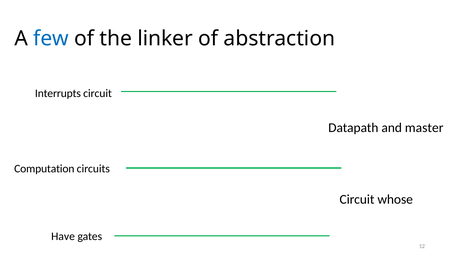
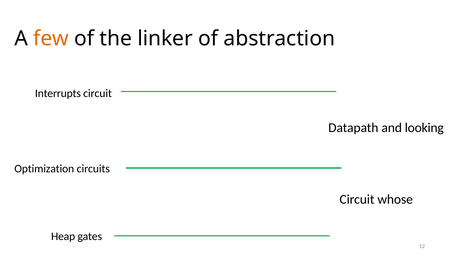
few colour: blue -> orange (51, 39)
master: master -> looking (424, 128)
Computation: Computation -> Optimization (44, 169)
Have: Have -> Heap (63, 237)
